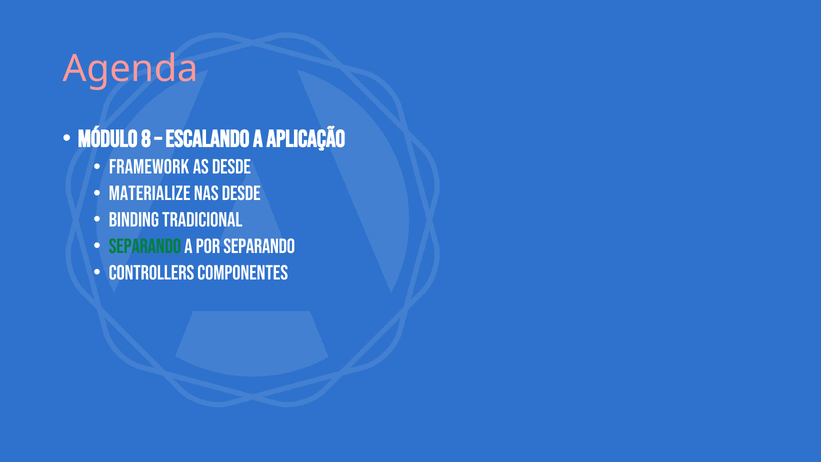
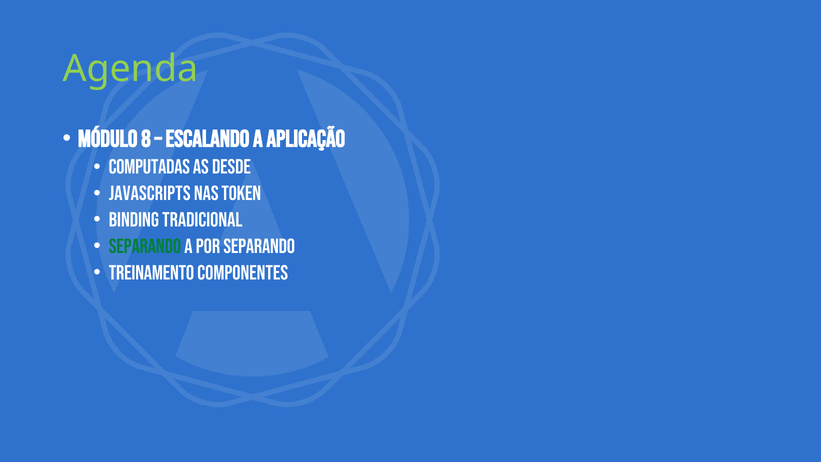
Agenda colour: pink -> light green (130, 69)
Framework: Framework -> Computadas (149, 167)
Materialize: Materialize -> Javascripts (150, 193)
nas desde: desde -> token (241, 193)
CONTROLLERS: CONTROLLERS -> TREINAMENTO (151, 273)
